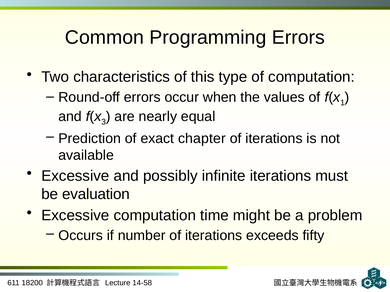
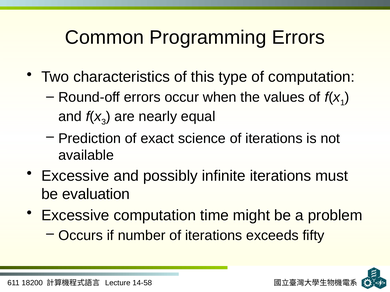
chapter: chapter -> science (202, 139)
